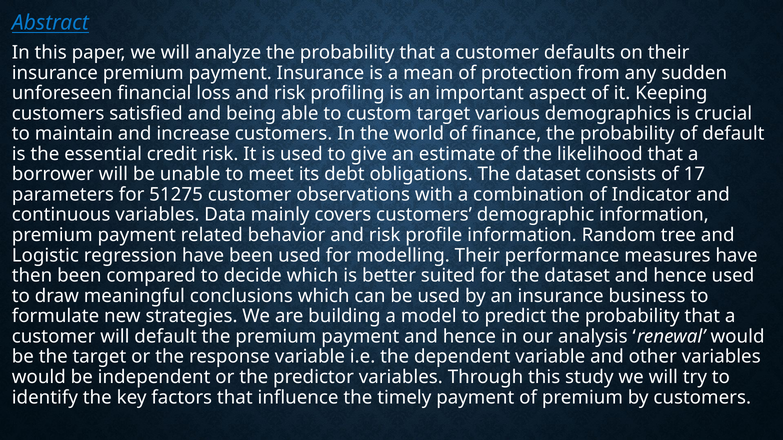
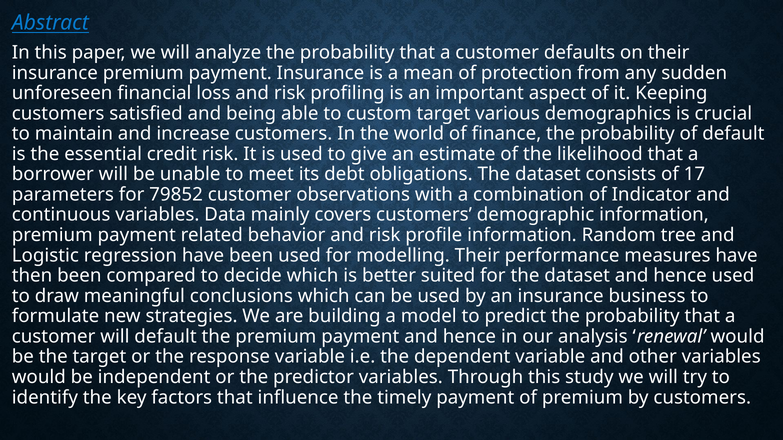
51275: 51275 -> 79852 (176, 195)
